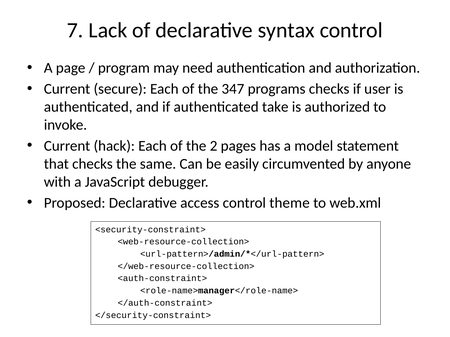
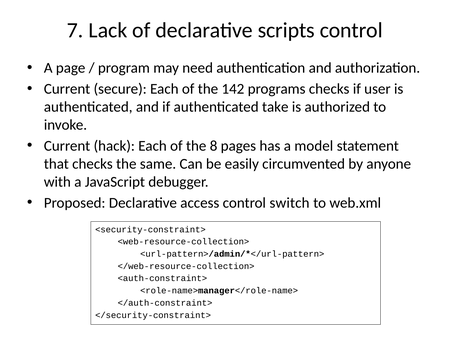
syntax: syntax -> scripts (286, 30)
347: 347 -> 142 (233, 89)
2: 2 -> 8 (214, 146)
theme: theme -> switch (290, 203)
